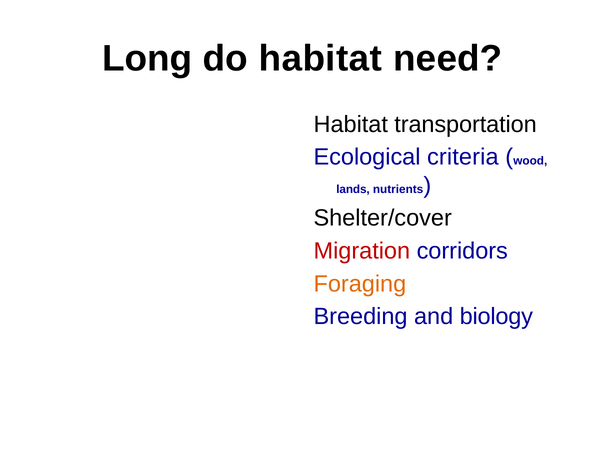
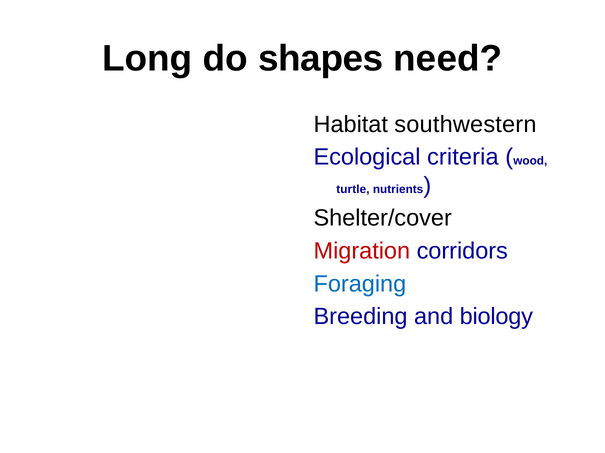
do habitat: habitat -> shapes (321, 59)
transportation: transportation -> southwestern (465, 125)
lands: lands -> turtle (353, 190)
Foraging colour: orange -> blue (360, 284)
